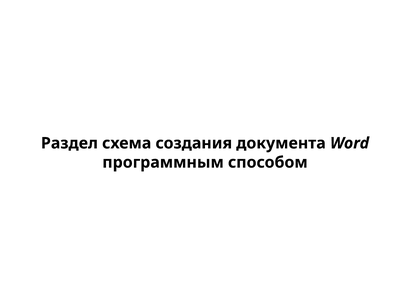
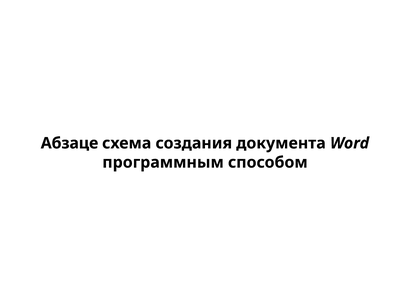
Раздел: Раздел -> Абзаце (70, 143)
